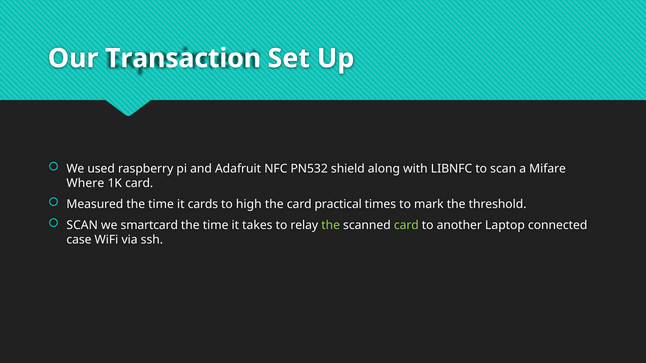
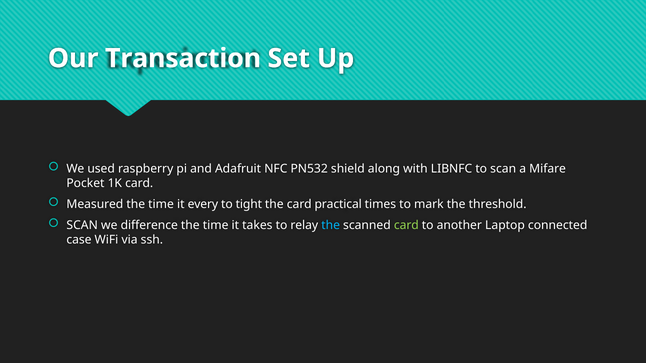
Where: Where -> Pocket (85, 183)
cards: cards -> every (203, 204)
high: high -> tight (249, 204)
smartcard: smartcard -> difference (149, 225)
the colour: light green -> light blue (331, 225)
